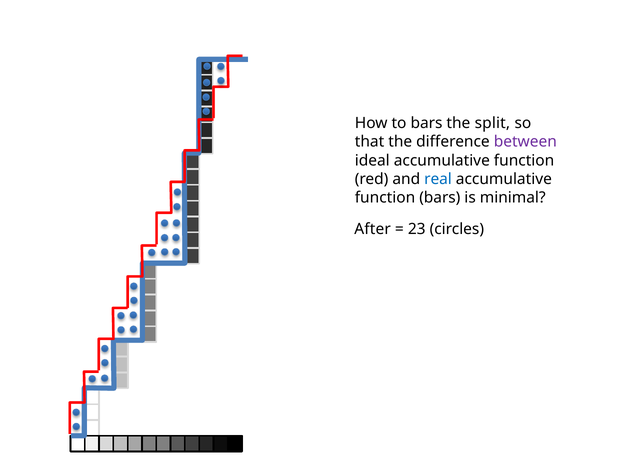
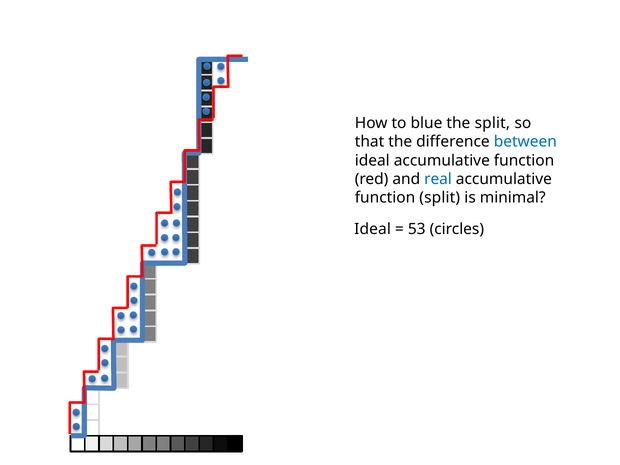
to bars: bars -> blue (426, 123)
between colour: purple -> blue (525, 142)
function bars: bars -> split (440, 198)
After: After -> Ideal (373, 229)
23: 23 -> 53 (417, 229)
